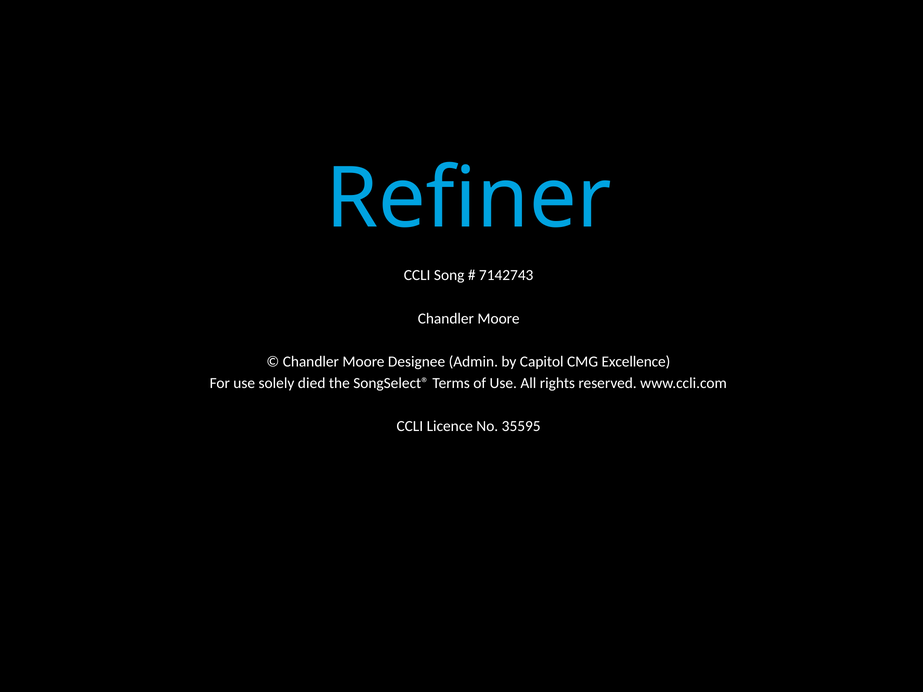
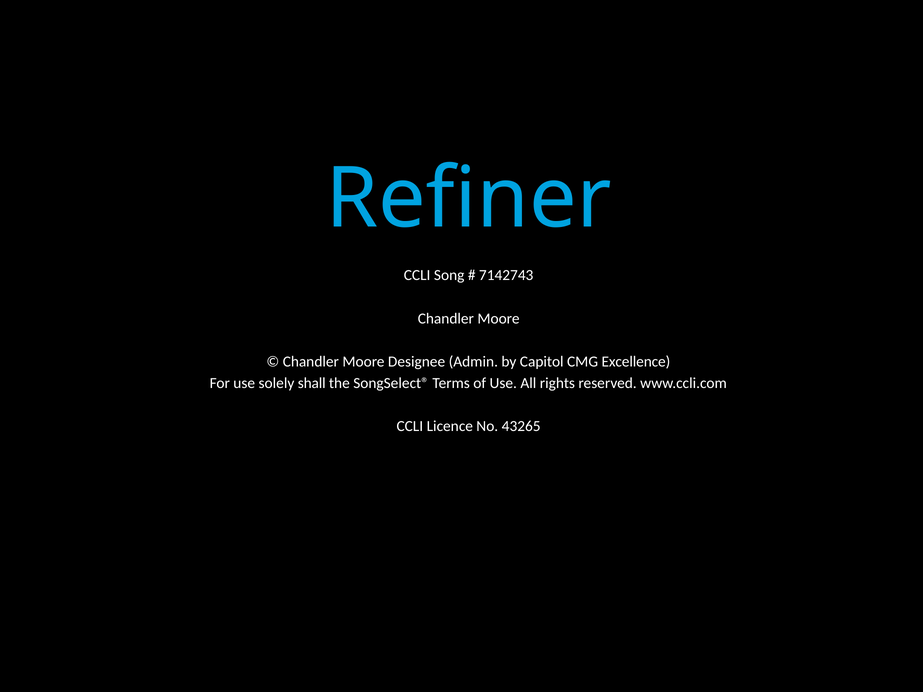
died: died -> shall (312, 383)
35595: 35595 -> 43265 (521, 426)
